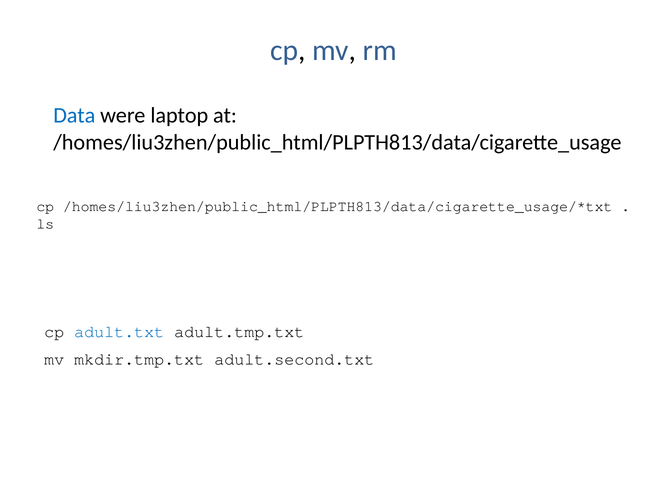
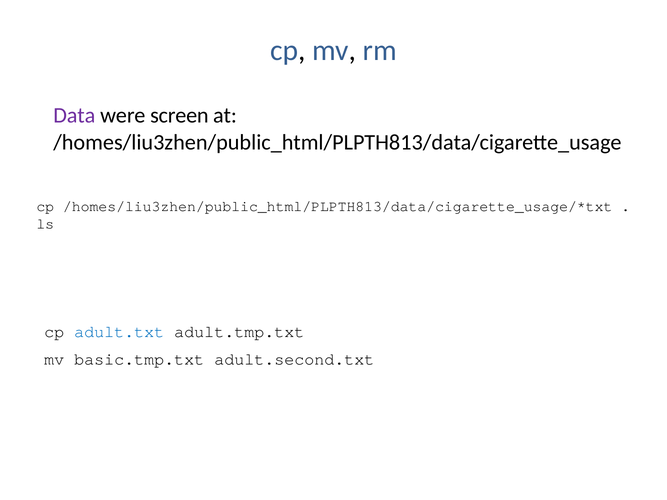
Data colour: blue -> purple (74, 116)
laptop: laptop -> screen (179, 116)
mkdir.tmp.txt: mkdir.tmp.txt -> basic.tmp.txt (139, 359)
